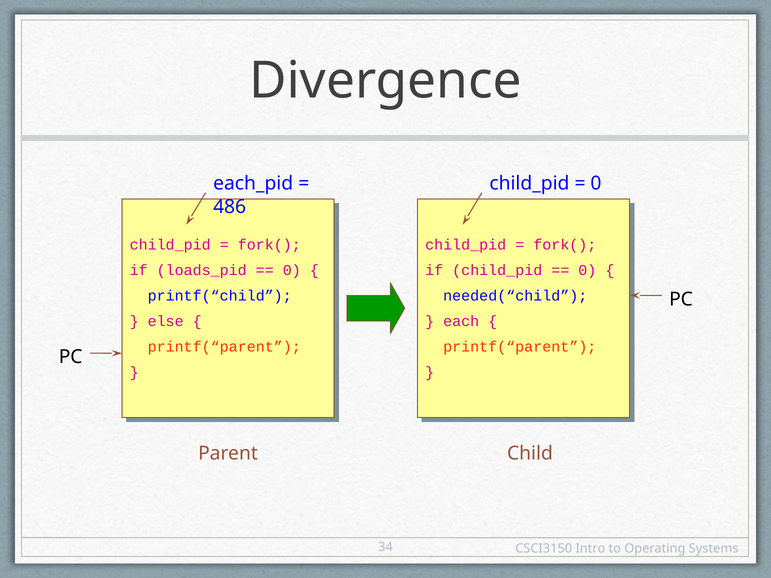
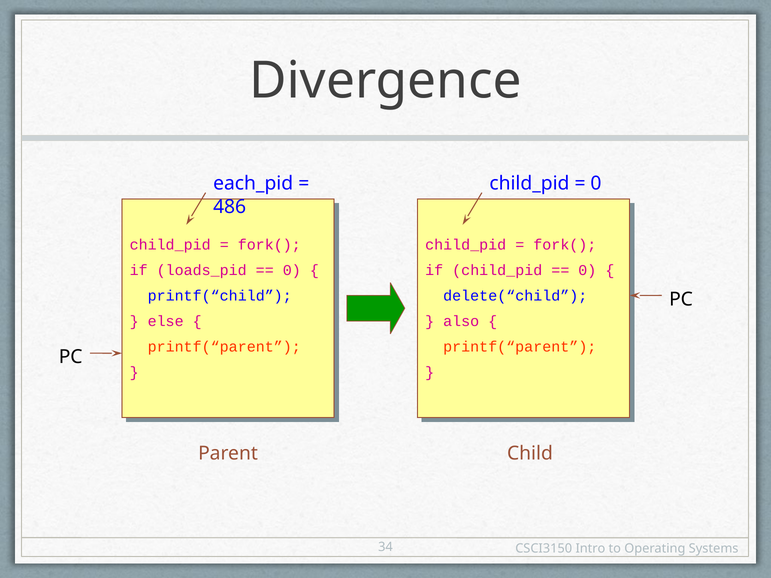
needed(“child: needed(“child -> delete(“child (515, 296)
each: each -> also (461, 322)
